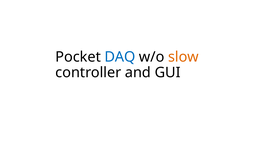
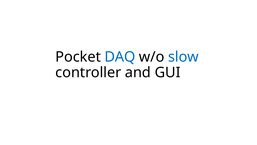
slow colour: orange -> blue (183, 57)
